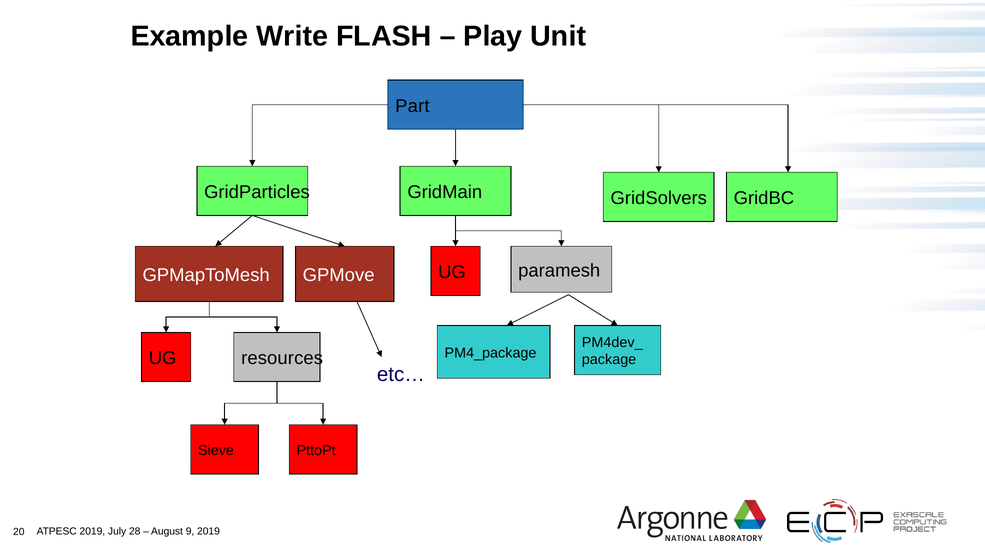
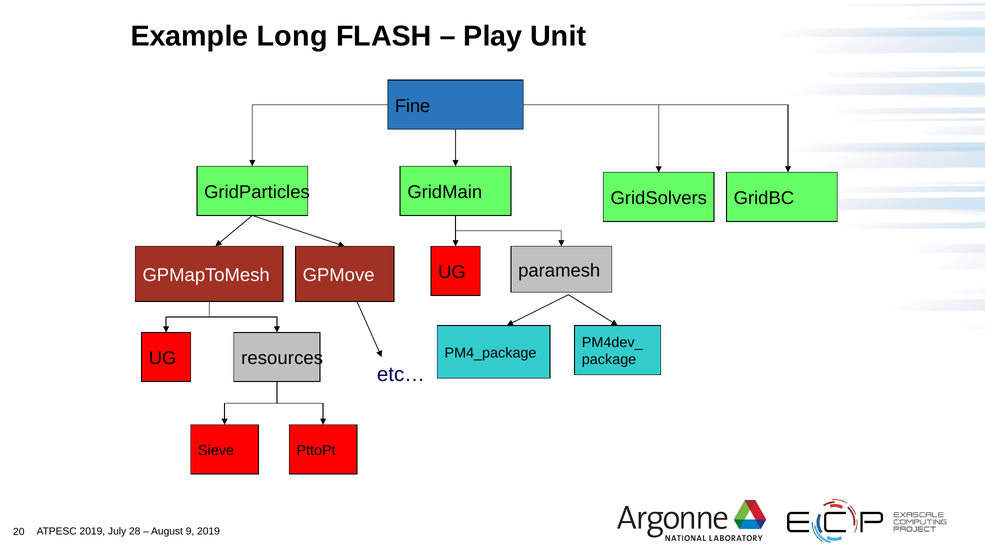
Write: Write -> Long (292, 36)
Part: Part -> Fine (413, 106)
